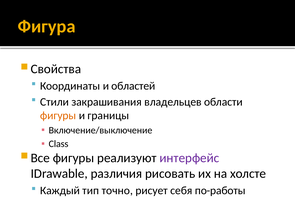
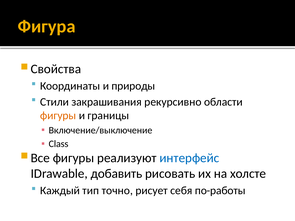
областей: областей -> природы (133, 86)
владельцев: владельцев -> рекурсивно (173, 102)
интерфейс colour: purple -> blue (189, 158)
различия: различия -> добавить (116, 174)
